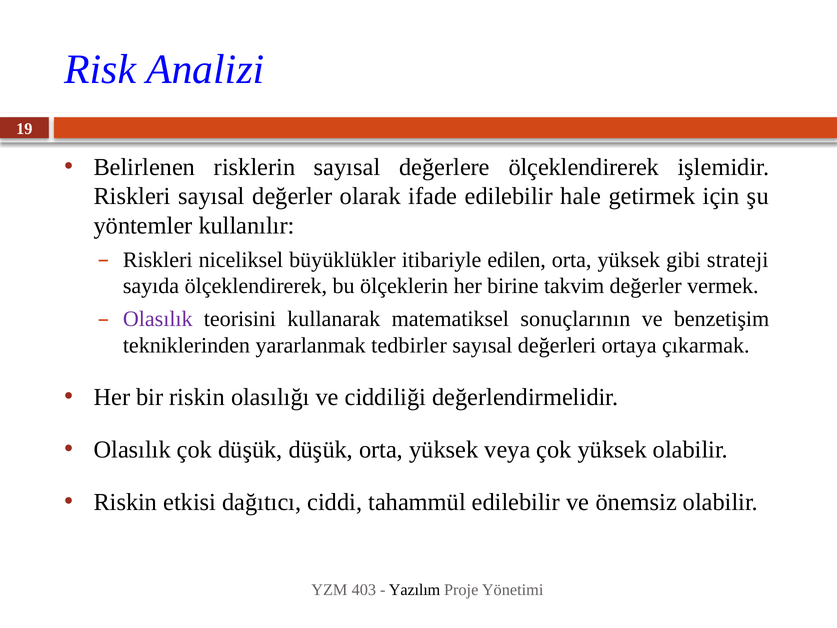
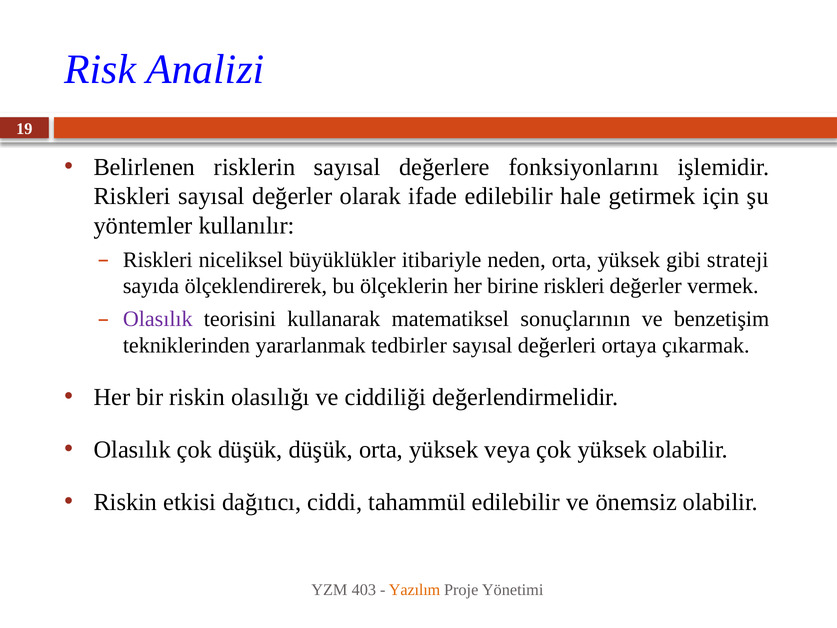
değerlere ölçeklendirerek: ölçeklendirerek -> fonksiyonlarını (584, 167)
edilen: edilen -> neden (517, 260)
birine takvim: takvim -> riskleri (574, 286)
Yazılım colour: black -> orange (415, 590)
